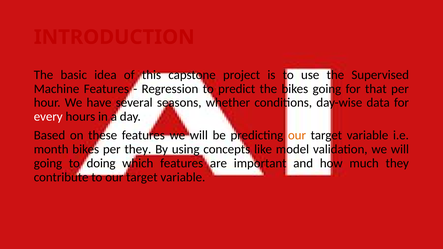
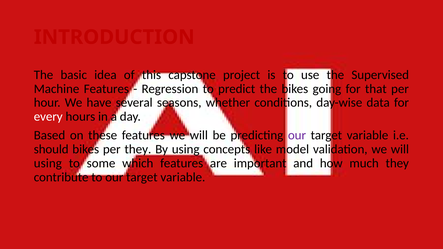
our colour: orange -> purple (297, 135)
month: month -> should (51, 149)
going: going -> using (48, 163)
doing: doing -> some (101, 163)
